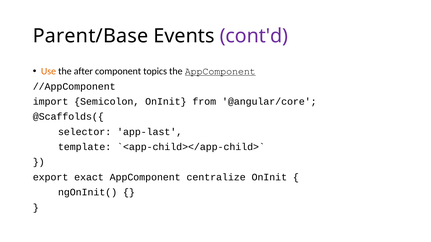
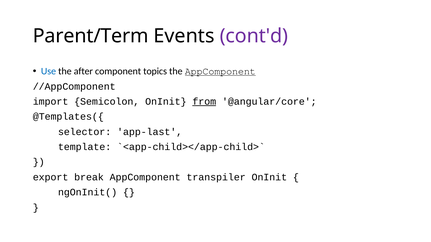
Parent/Base: Parent/Base -> Parent/Term (91, 36)
Use colour: orange -> blue (48, 71)
from underline: none -> present (204, 102)
@Scaffolds({: @Scaffolds({ -> @Templates({ (68, 117)
exact: exact -> break (89, 178)
centralize: centralize -> transpiler (216, 178)
